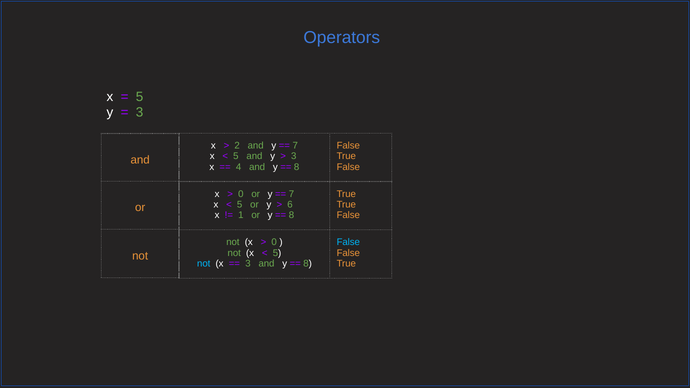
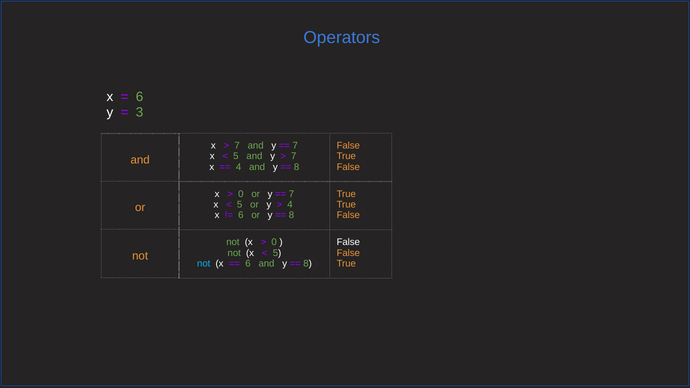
5: 5 -> 6 (140, 97)
2: 2 -> 7 (237, 146)
3: 3 -> 7 (294, 156)
6: 6 -> 4 (290, 205)
1: 1 -> 6 (241, 215)
False colour: light blue -> white (348, 242)
3: 3 -> 6 (248, 264)
